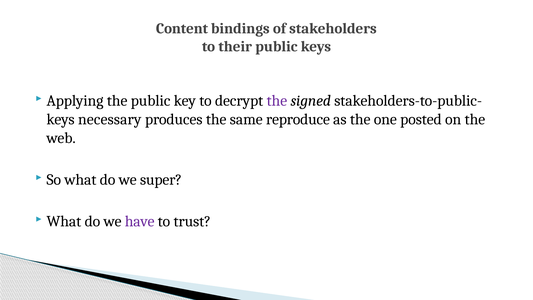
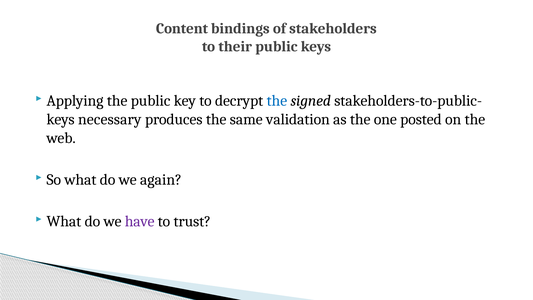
the colour: purple -> blue (277, 101)
reproduce: reproduce -> validation (298, 119)
super: super -> again (161, 180)
